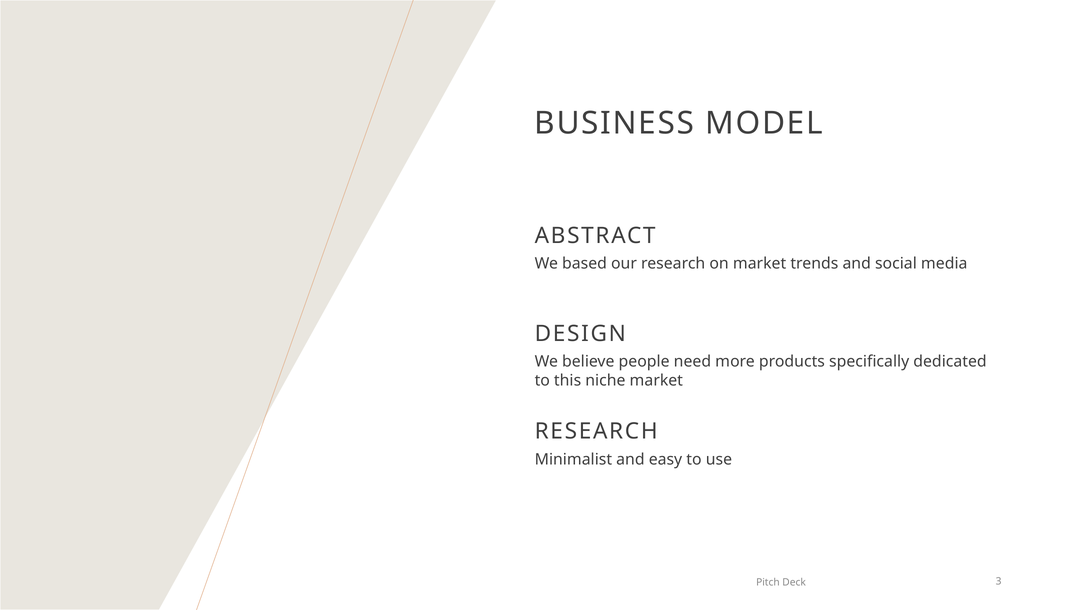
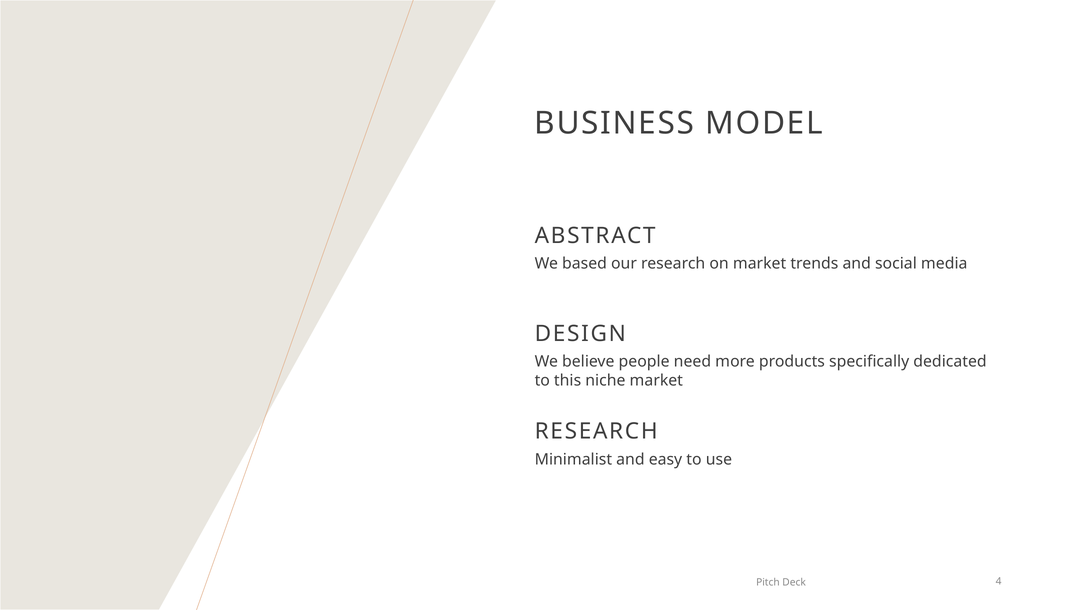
3: 3 -> 4 (999, 581)
